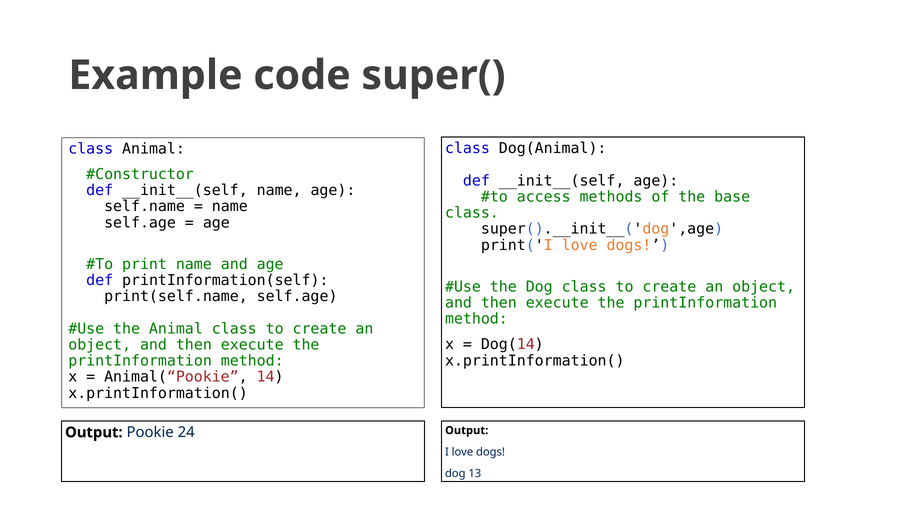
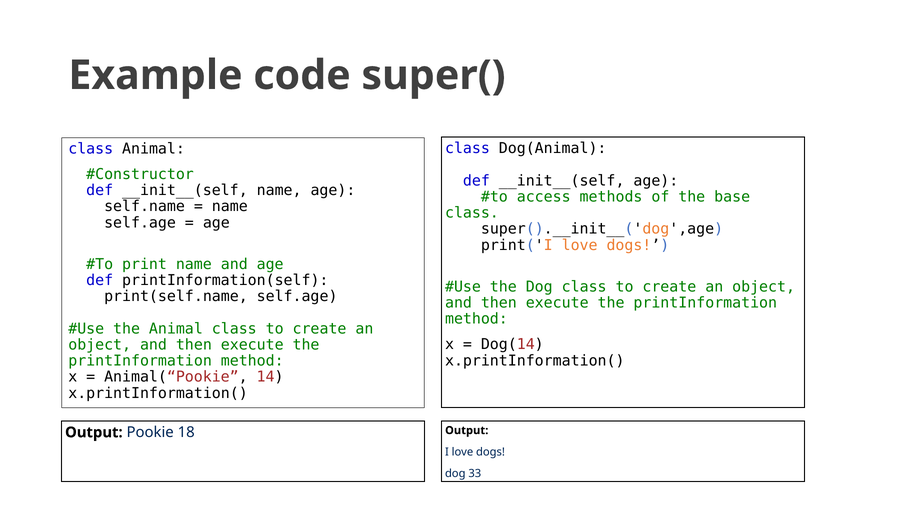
24: 24 -> 18 (186, 432)
13: 13 -> 33 (475, 473)
